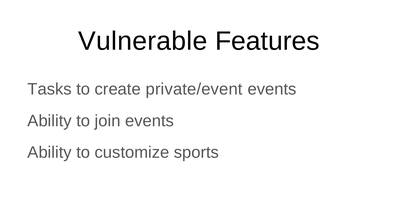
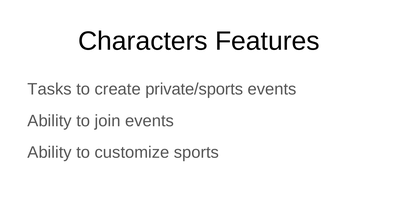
Vulnerable: Vulnerable -> Characters (143, 41)
private/event: private/event -> private/sports (194, 89)
